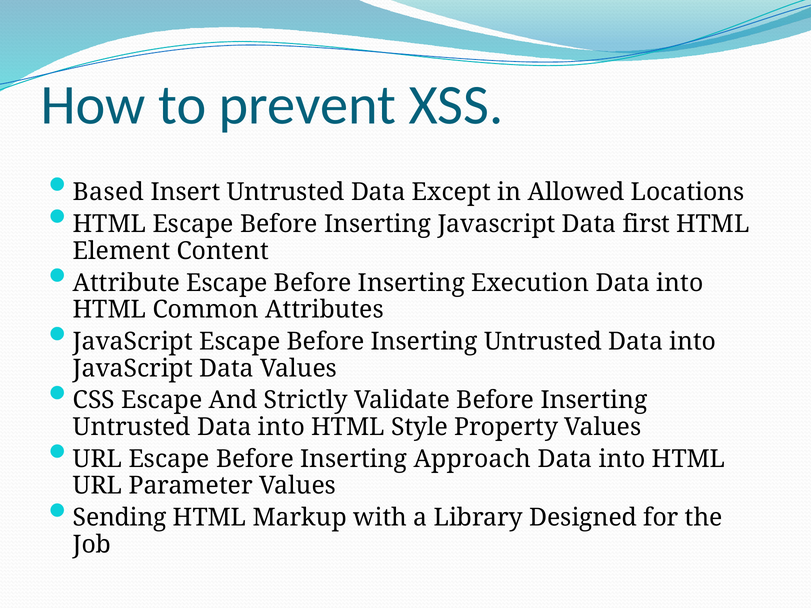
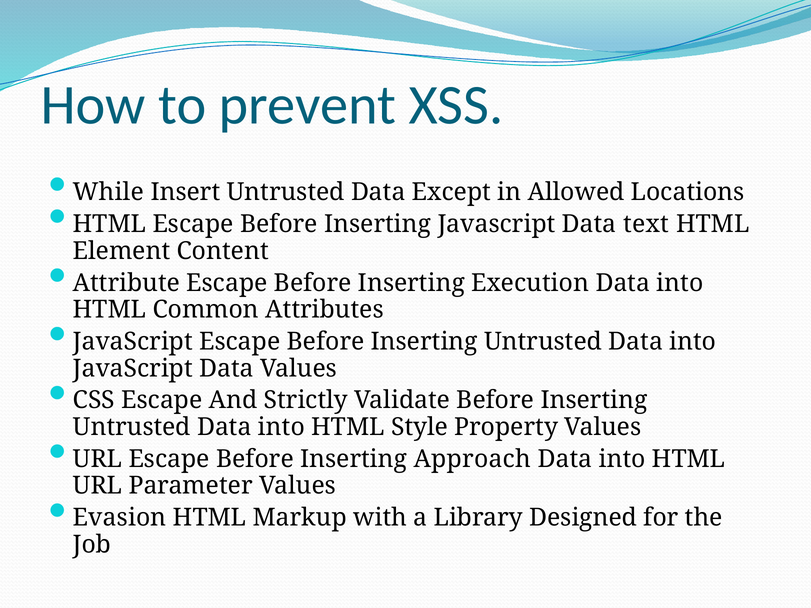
Based: Based -> While (108, 192)
first: first -> text (646, 224)
Sending: Sending -> Evasion (120, 518)
